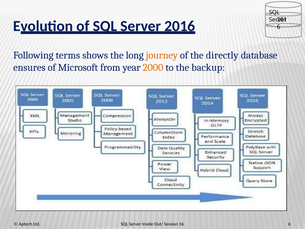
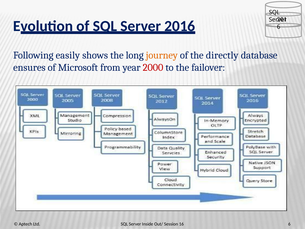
terms: terms -> easily (68, 55)
2000 colour: orange -> red (153, 67)
backup: backup -> failover (208, 67)
